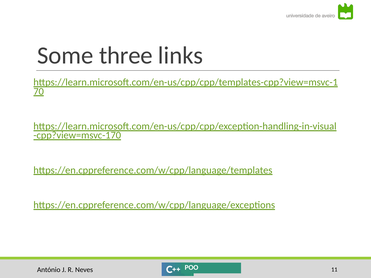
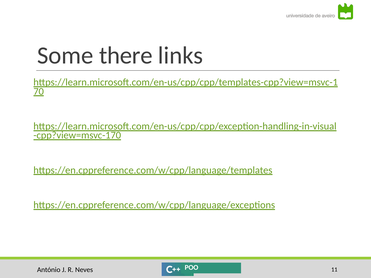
three: three -> there (126, 55)
